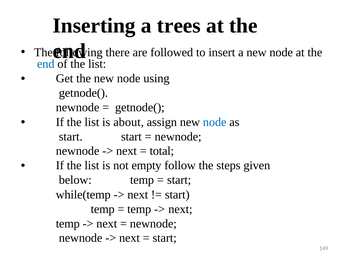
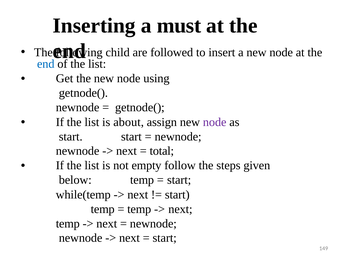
trees: trees -> must (179, 26)
there: there -> child (118, 52)
node colour: blue -> purple (215, 122)
